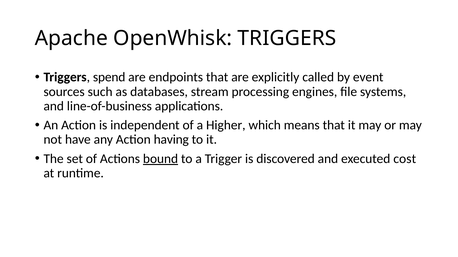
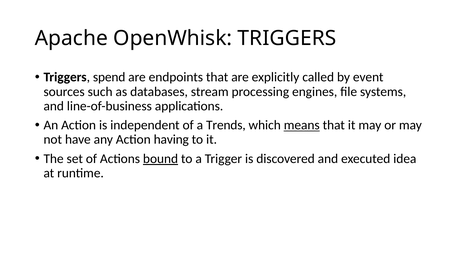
Higher: Higher -> Trends (226, 125)
means underline: none -> present (302, 125)
cost: cost -> idea (405, 159)
